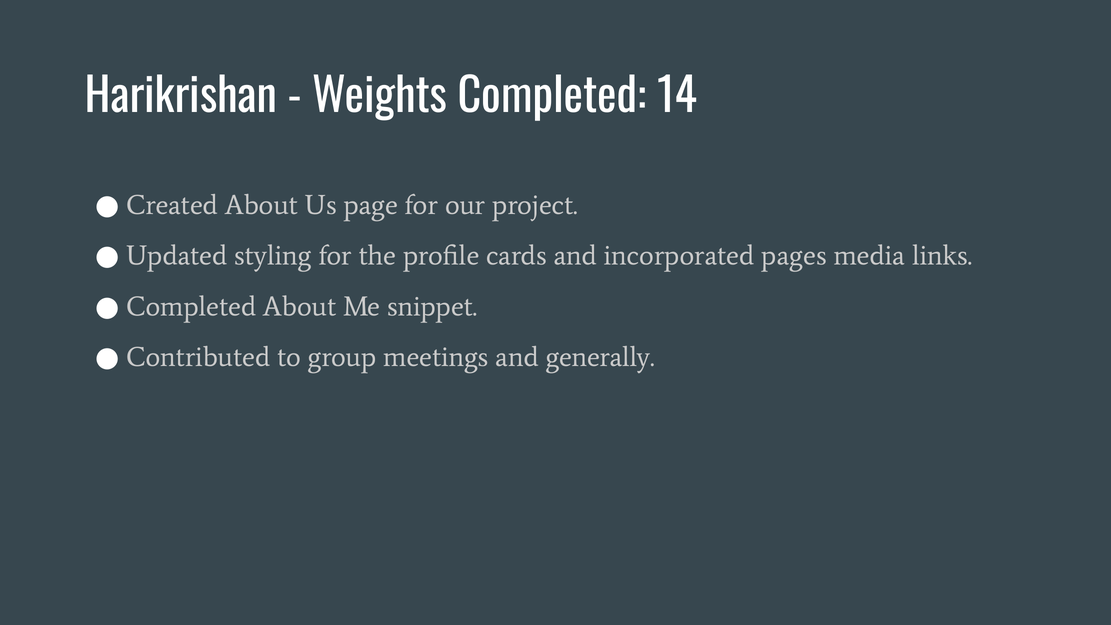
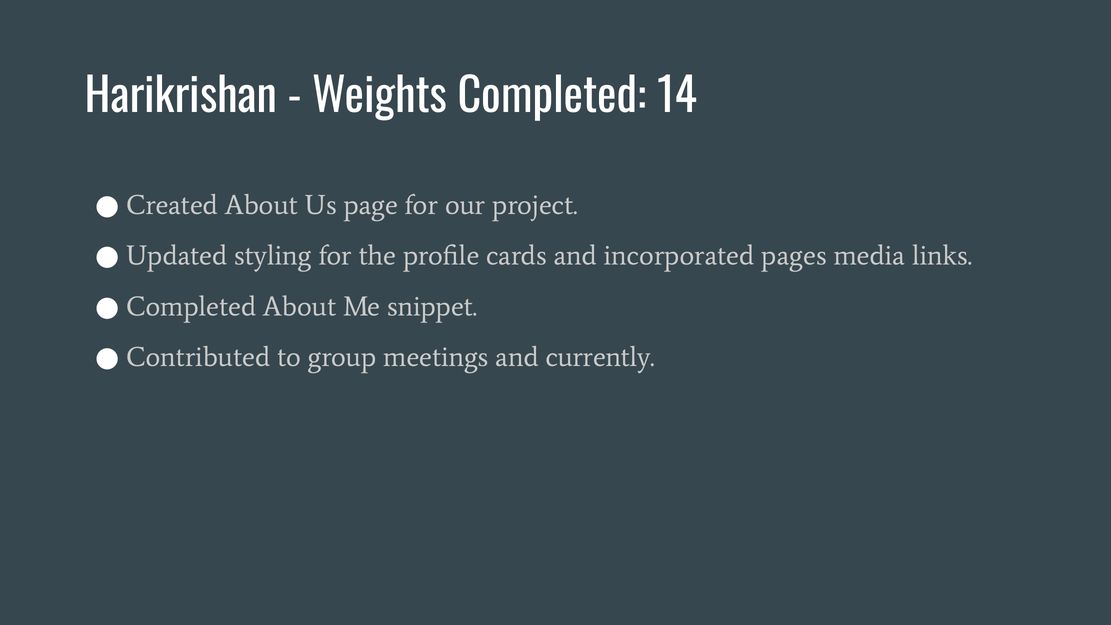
generally: generally -> currently (600, 357)
